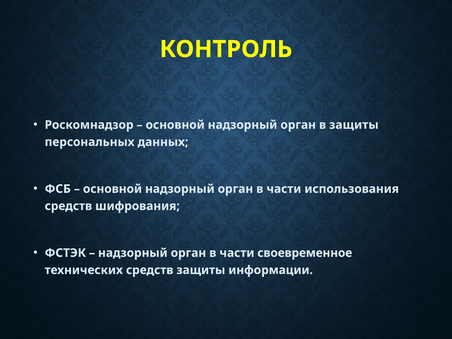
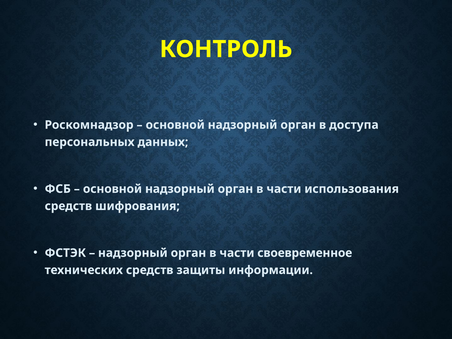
в защиты: защиты -> доступа (354, 125)
